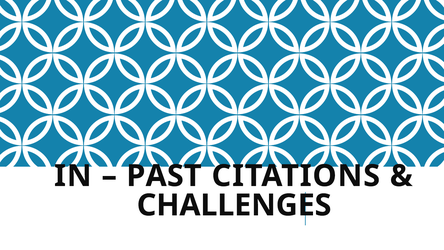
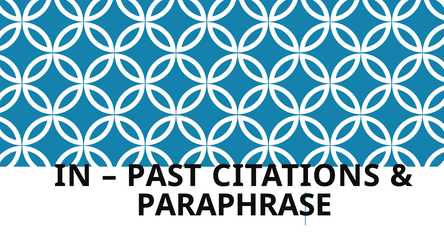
CHALLENGES: CHALLENGES -> PARAPHRASE (234, 205)
